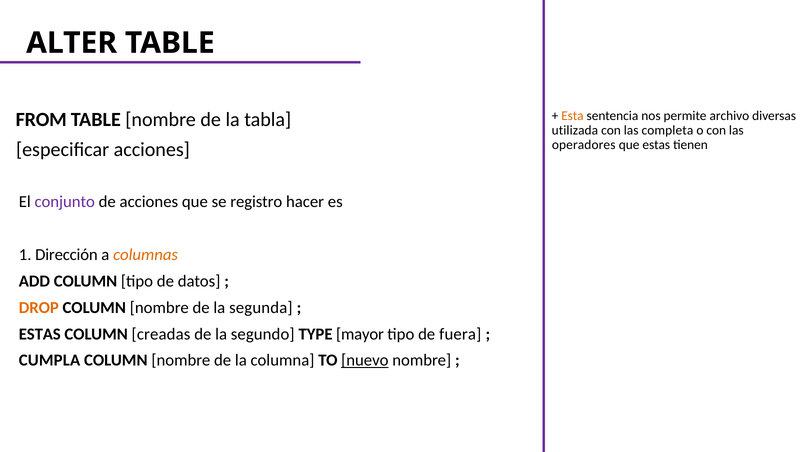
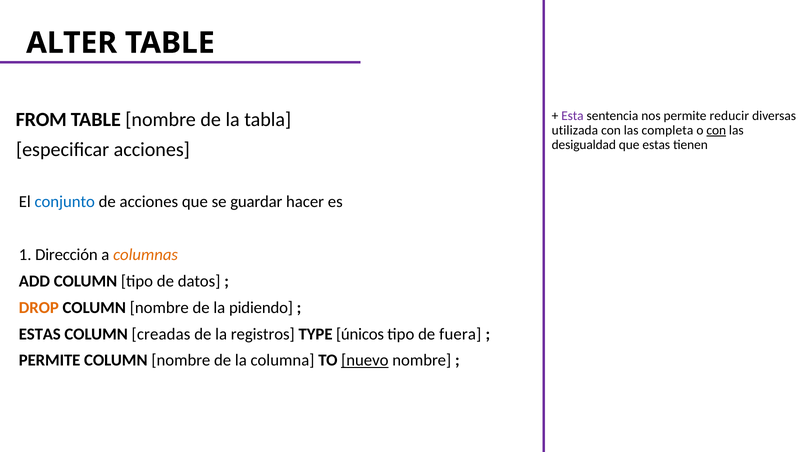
Esta colour: orange -> purple (572, 116)
archivo: archivo -> reducir (729, 116)
con underline: none -> present (716, 130)
operadores: operadores -> desigualdad (584, 145)
conjunto colour: purple -> blue (65, 201)
registro: registro -> guardar (256, 201)
segunda: segunda -> pidiendo (261, 307)
segundo: segundo -> registros (263, 334)
mayor: mayor -> únicos (360, 334)
CUMPLA: CUMPLA -> PERMITE (50, 360)
